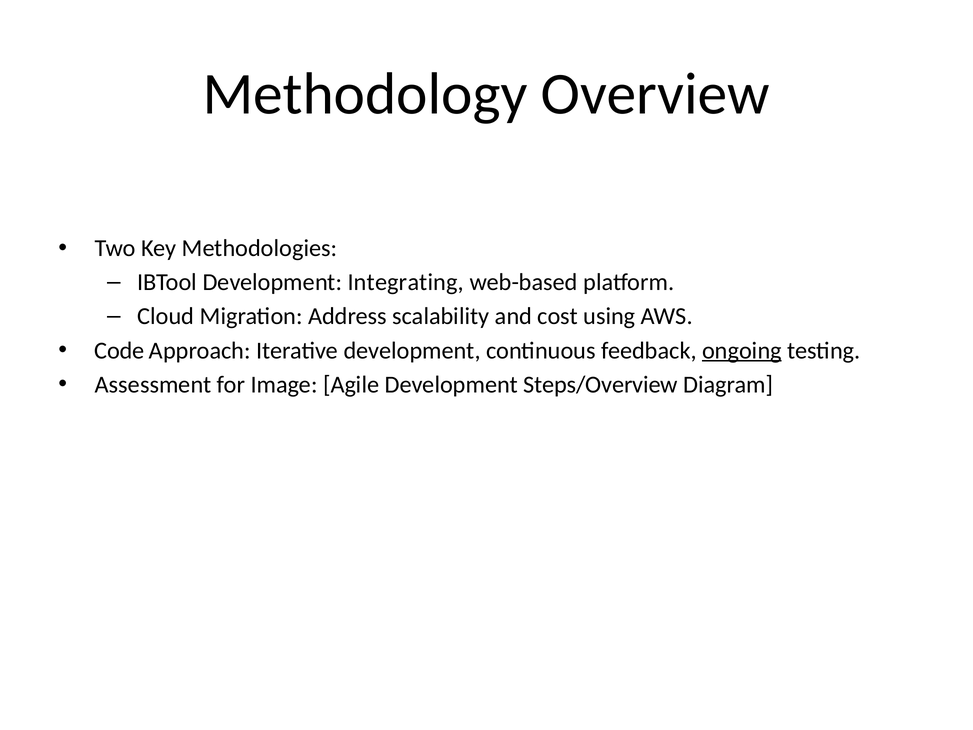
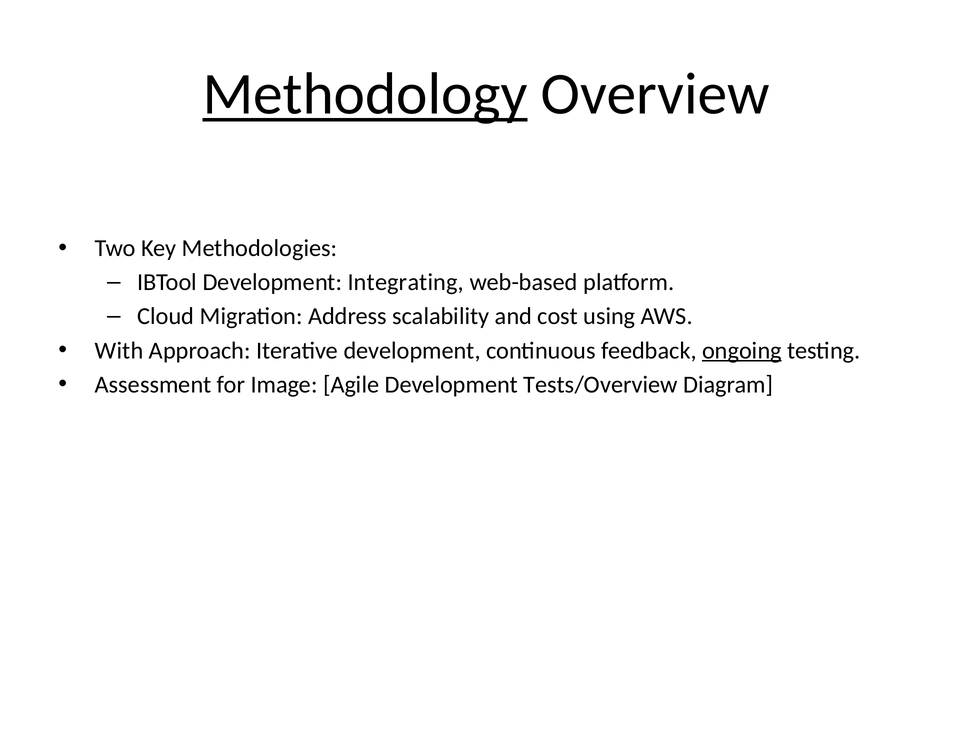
Methodology underline: none -> present (365, 94)
Code: Code -> With (119, 350)
Steps/Overview: Steps/Overview -> Tests/Overview (600, 384)
